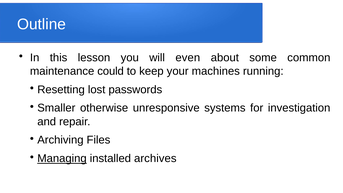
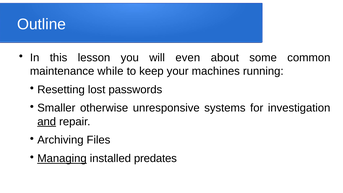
could: could -> while (110, 71)
and underline: none -> present (47, 122)
archives: archives -> predates (155, 158)
